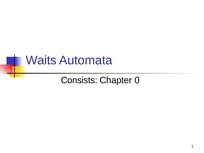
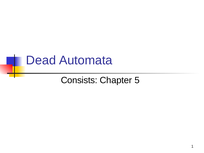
Waits: Waits -> Dead (41, 60)
0: 0 -> 5 (137, 80)
